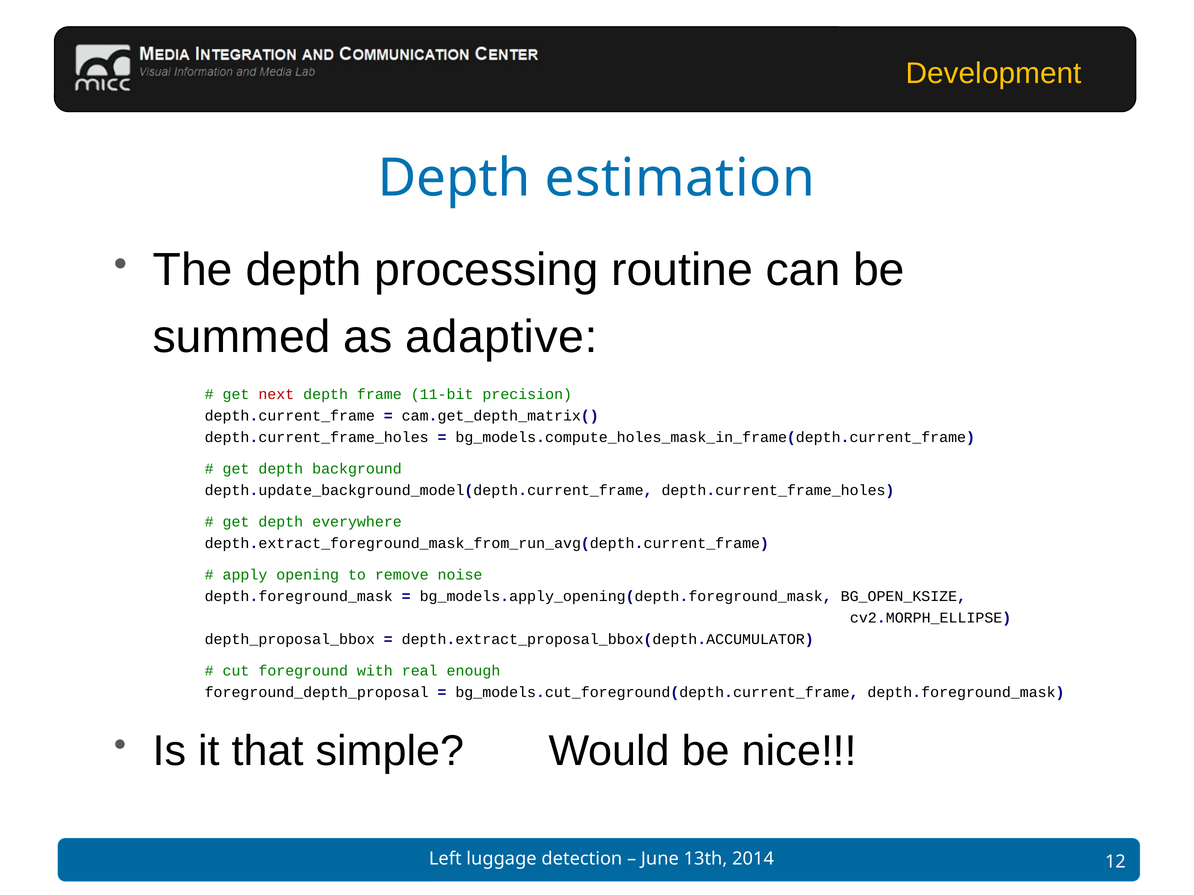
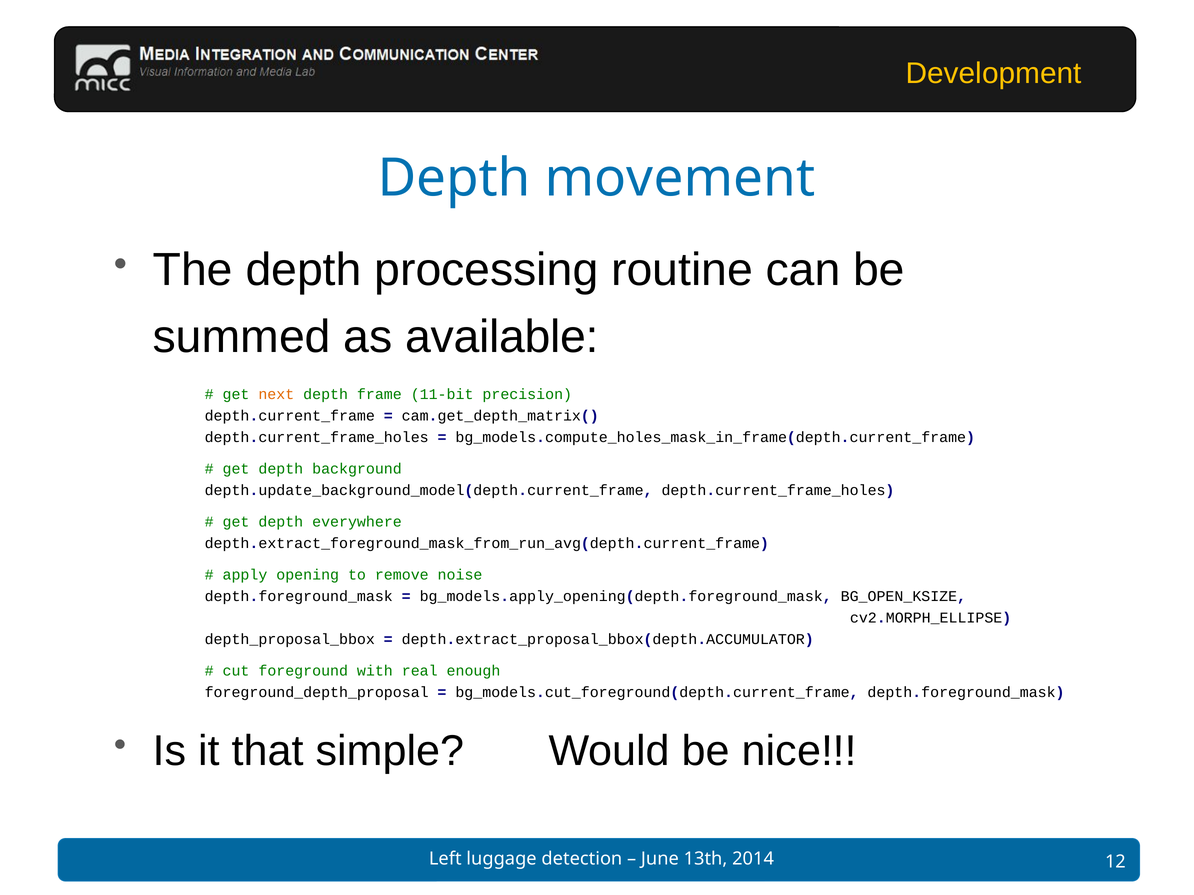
estimation: estimation -> movement (680, 178)
adaptive: adaptive -> available (502, 337)
next colour: red -> orange (276, 394)
